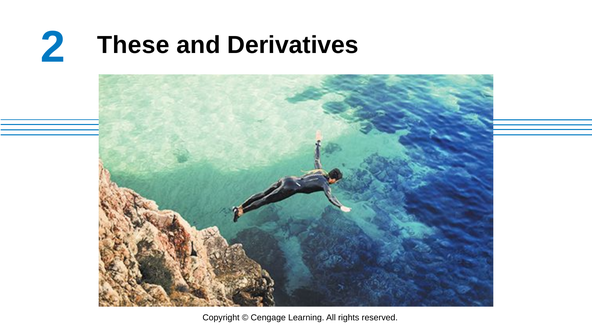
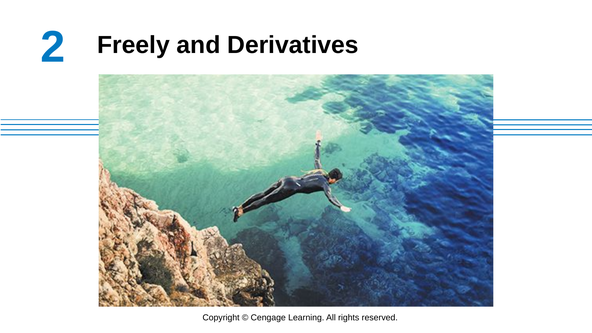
These: These -> Freely (134, 45)
